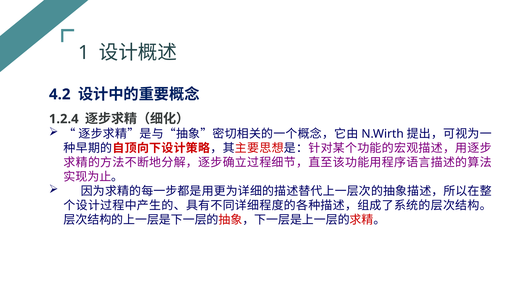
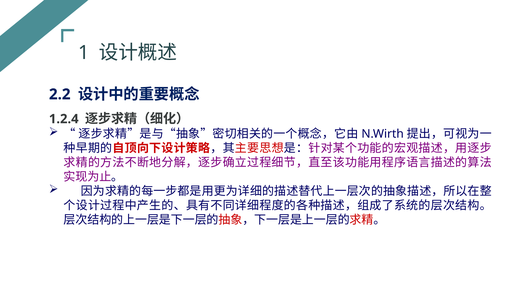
4.2: 4.2 -> 2.2 (60, 94)
